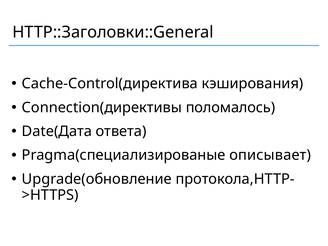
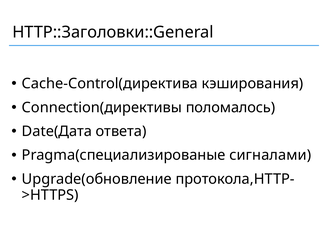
описывает: описывает -> сигналами (270, 155)
